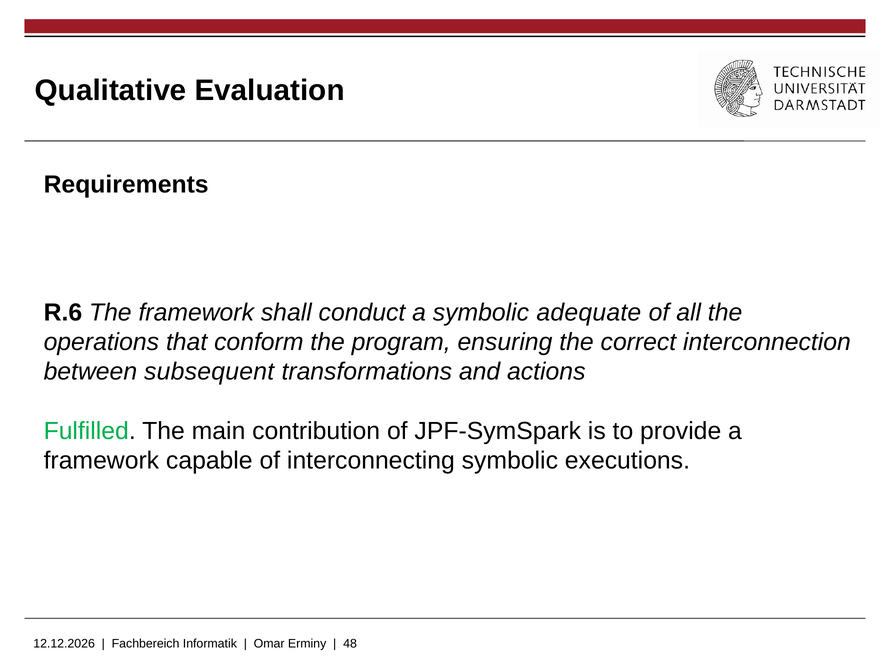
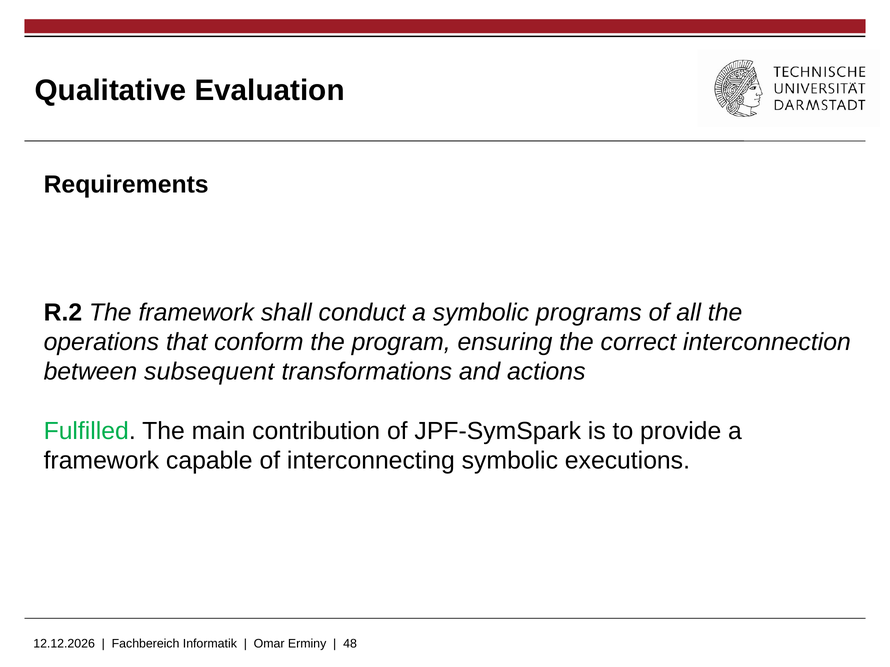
R.6: R.6 -> R.2 (63, 313)
adequate: adequate -> programs (589, 313)
